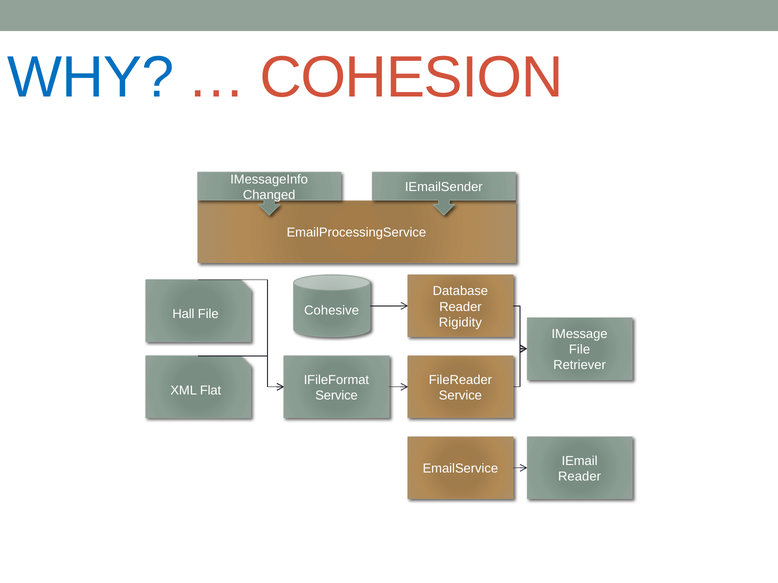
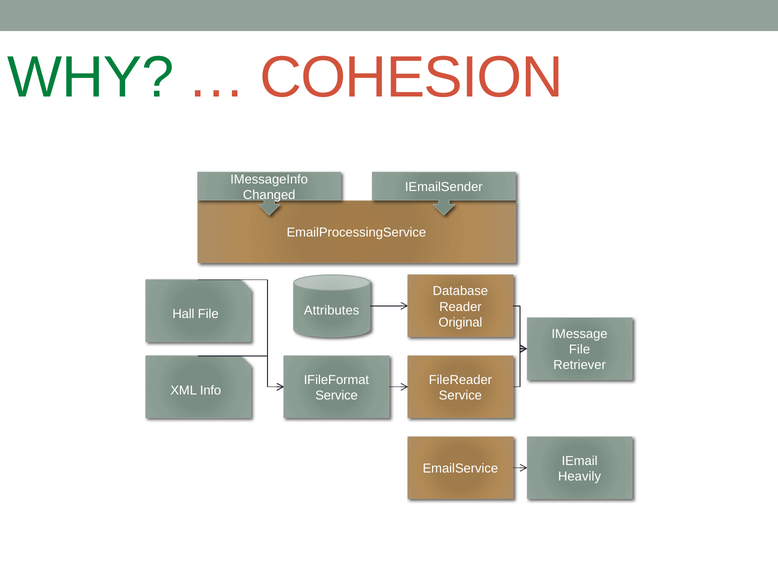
WHY colour: blue -> green (91, 78)
Cohesive: Cohesive -> Attributes (332, 311)
Rigidity: Rigidity -> Original (460, 323)
Flat: Flat -> Info (211, 391)
Reader: Reader -> Heavily (580, 477)
